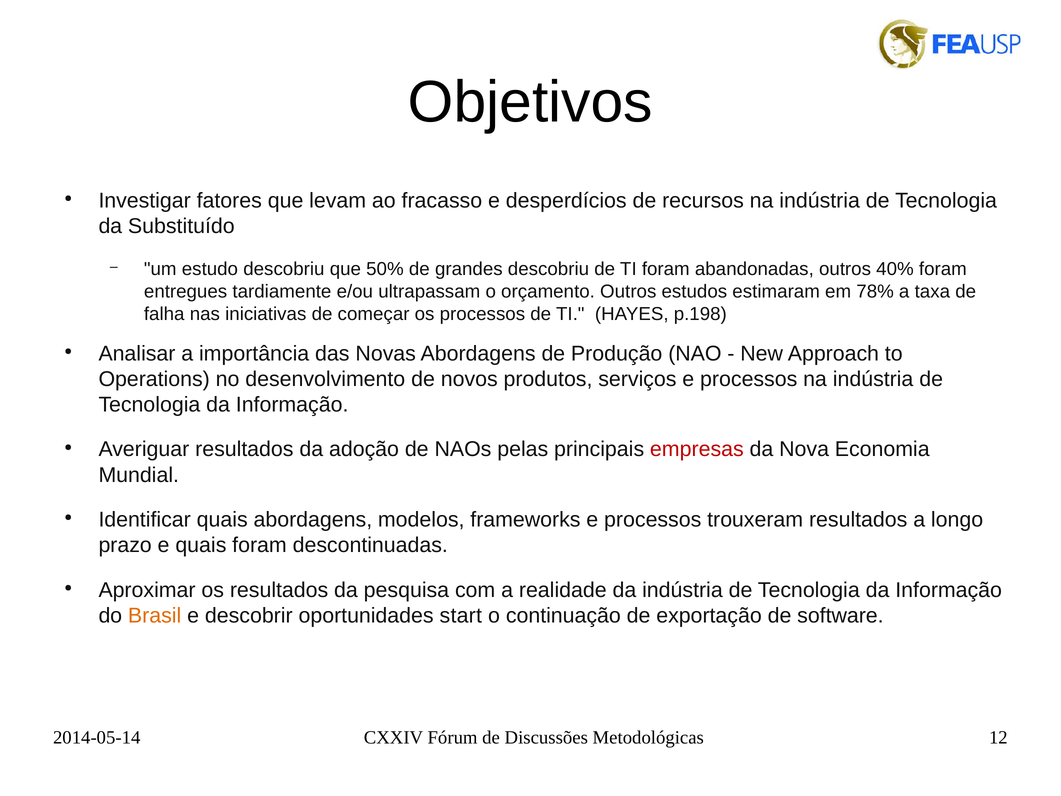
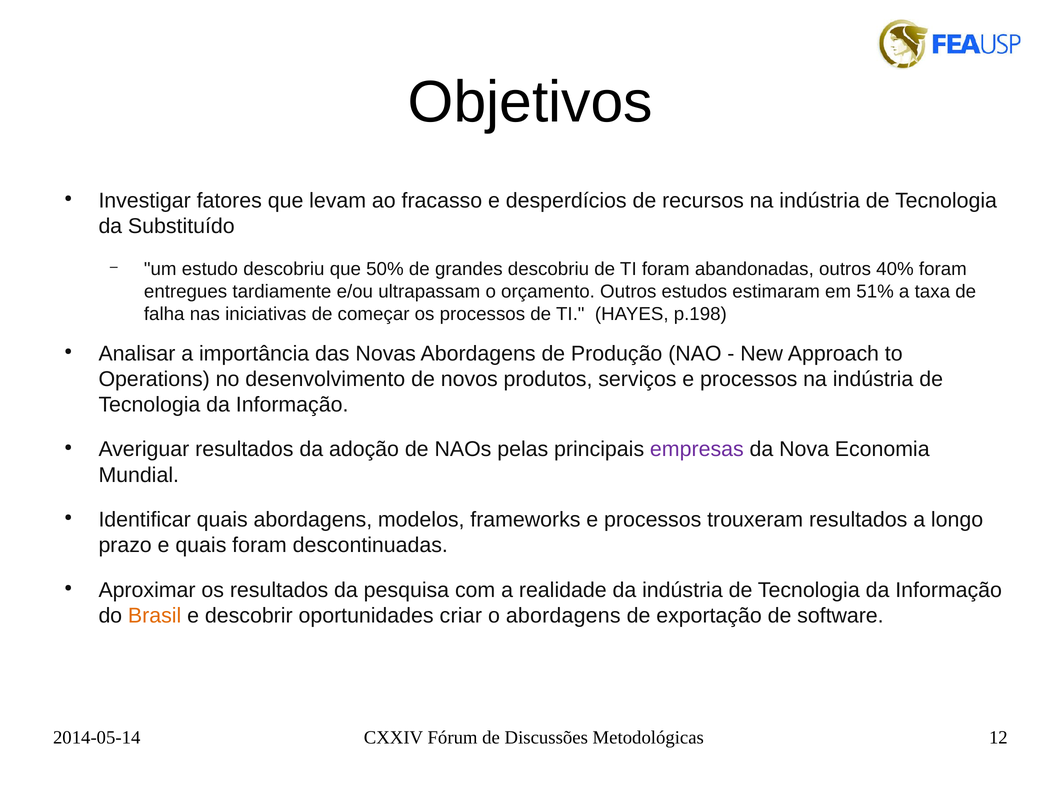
78%: 78% -> 51% (875, 291)
empresas colour: red -> purple (697, 449)
start: start -> criar (461, 615)
o continuação: continuação -> abordagens (563, 615)
